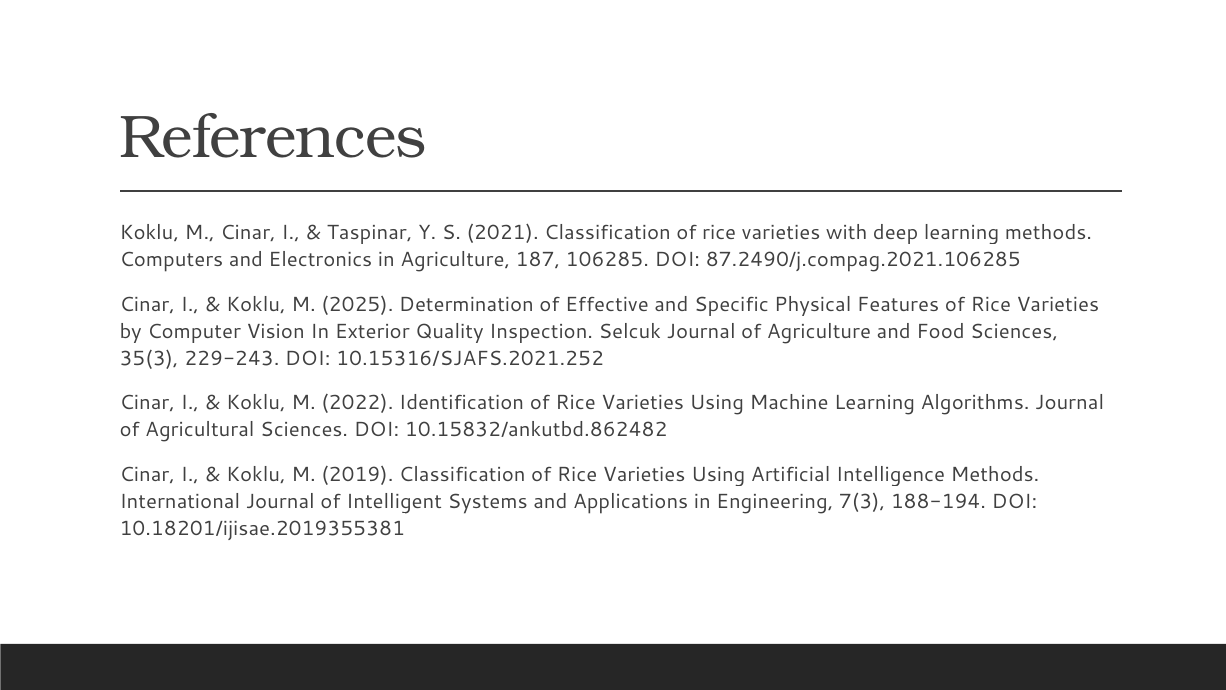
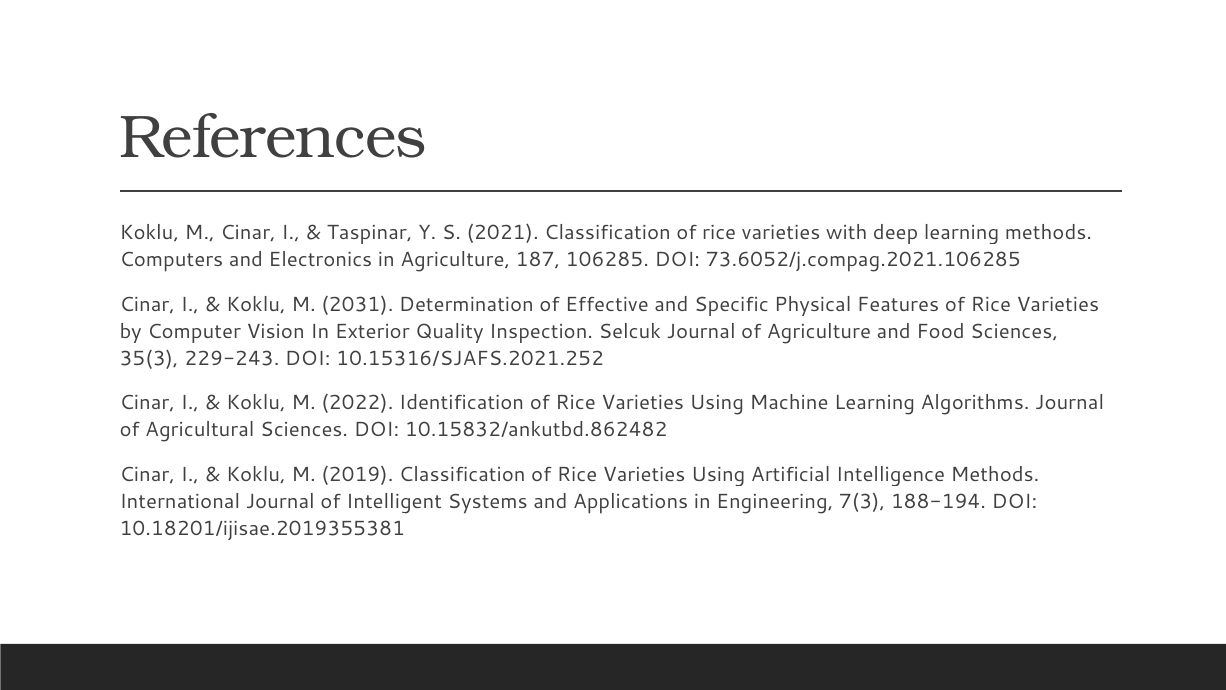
87.2490/j.compag.2021.106285: 87.2490/j.compag.2021.106285 -> 73.6052/j.compag.2021.106285 (863, 260)
2025: 2025 -> 2031 (357, 304)
